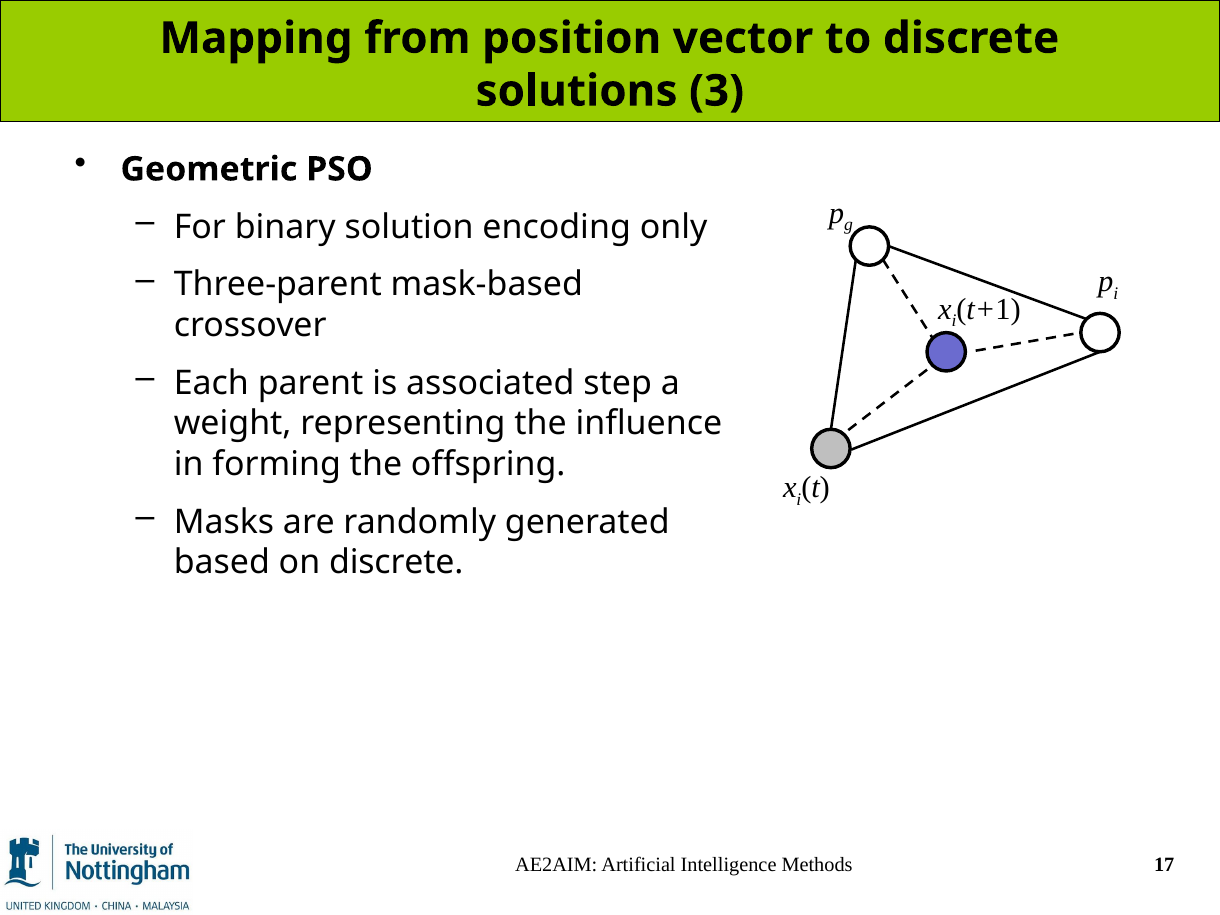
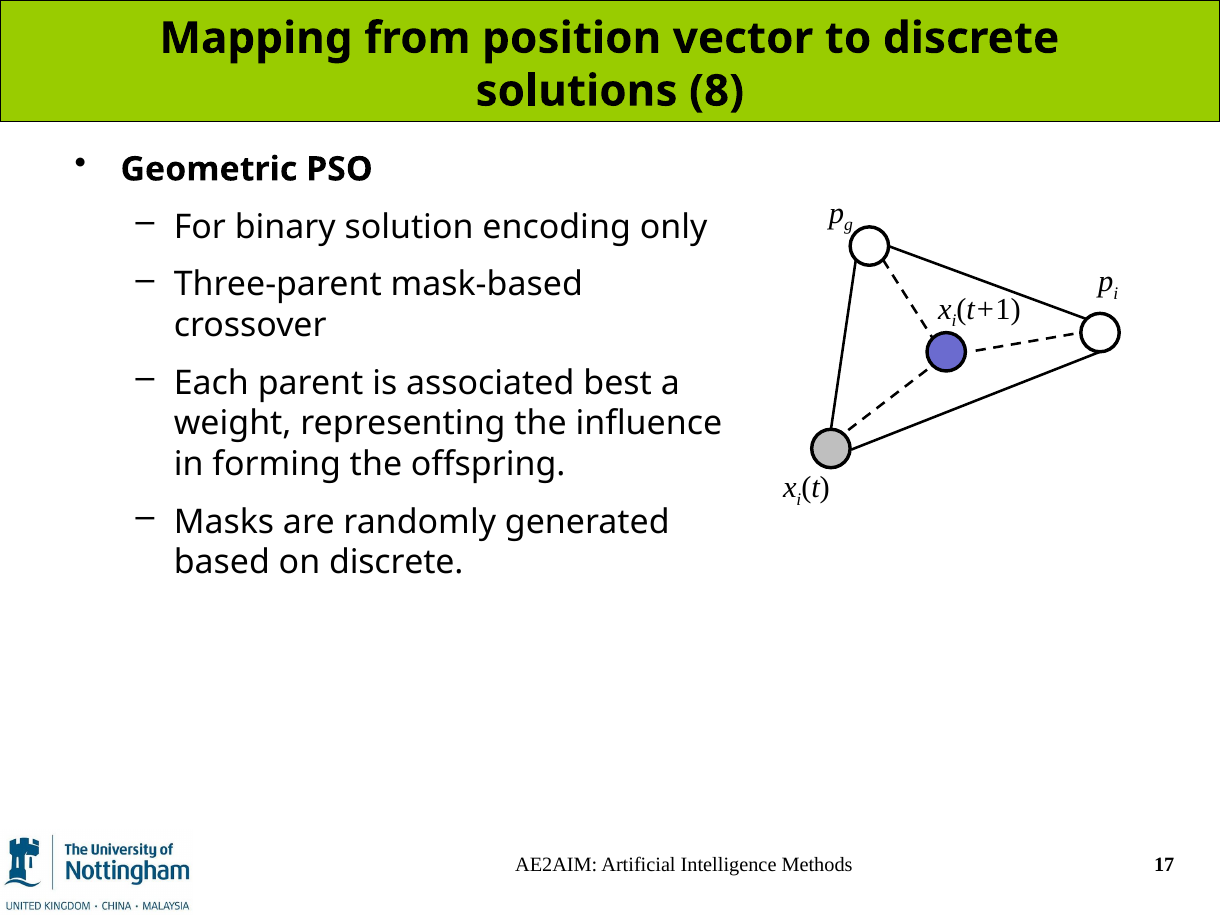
3: 3 -> 8 (717, 91)
step: step -> best (618, 383)
